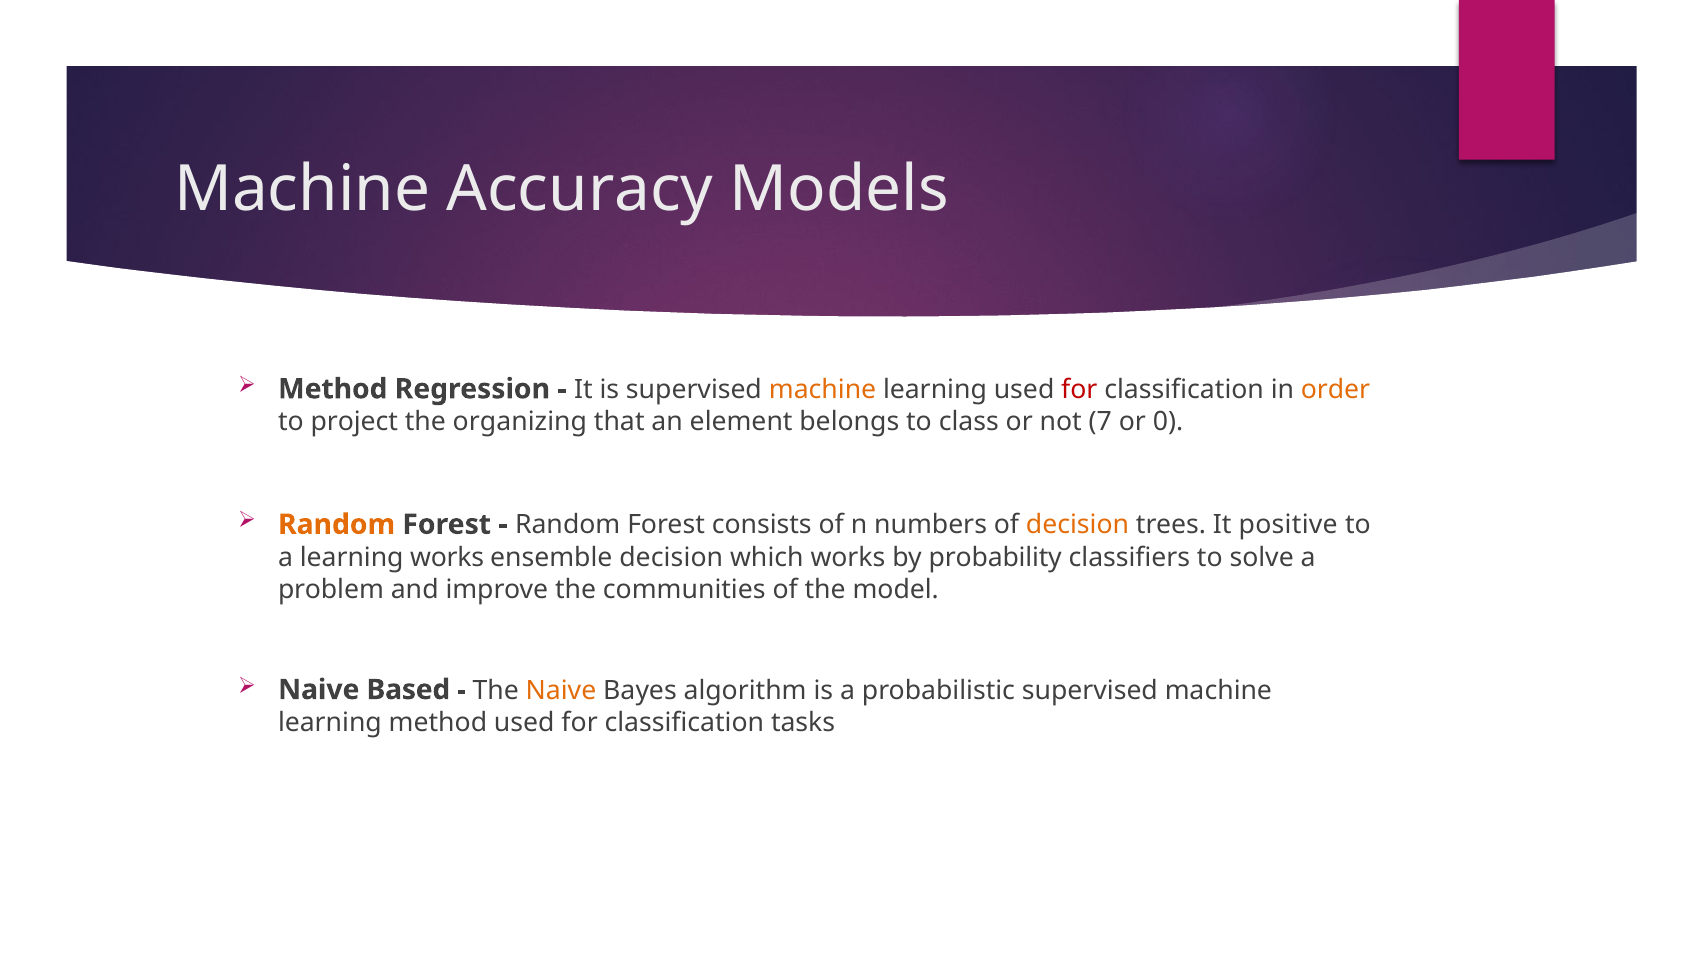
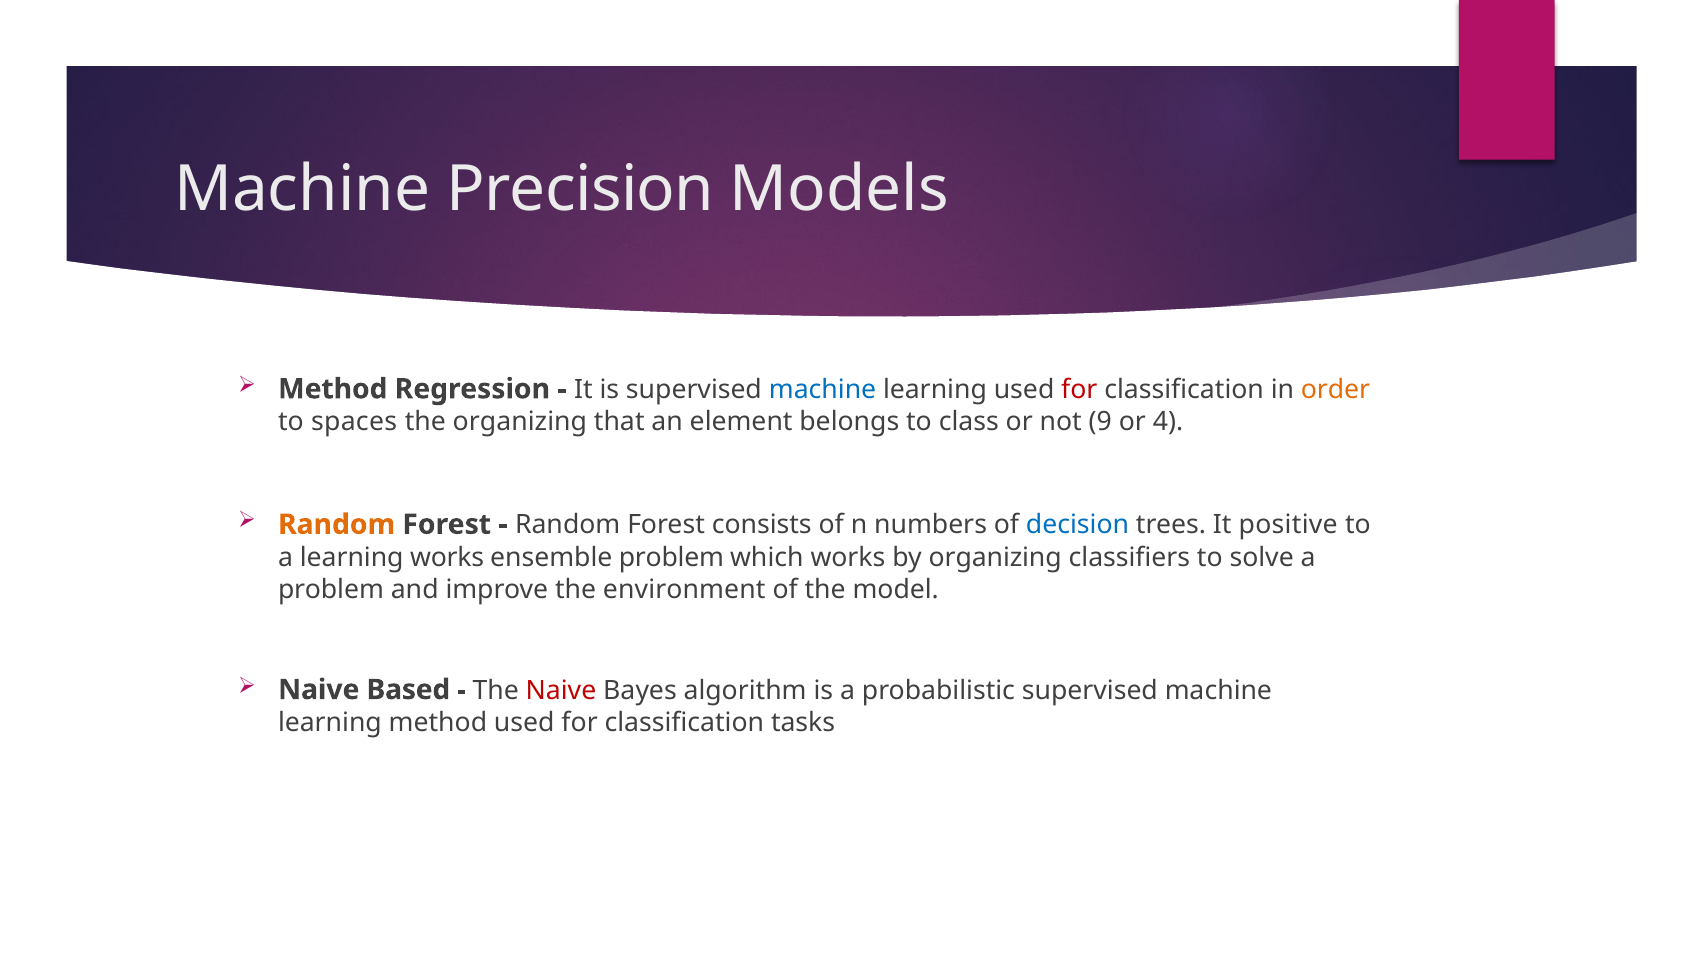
Accuracy: Accuracy -> Precision (580, 190)
machine colour: orange -> blue (823, 390)
project: project -> spaces (354, 422)
7: 7 -> 9 (1100, 422)
0: 0 -> 4 (1168, 422)
decision colour: orange -> blue (1078, 525)
ensemble decision: decision -> problem (671, 558)
by probability: probability -> organizing (995, 558)
communities: communities -> environment (684, 590)
Naive colour: orange -> red (561, 691)
